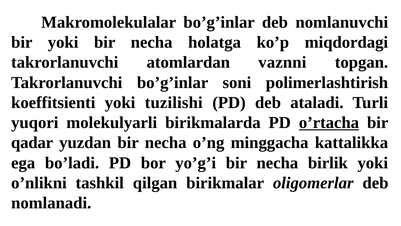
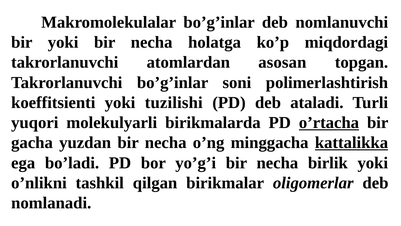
vaznni: vaznni -> asosan (282, 62)
qadar: qadar -> gacha (32, 143)
kattalikka underline: none -> present (351, 143)
